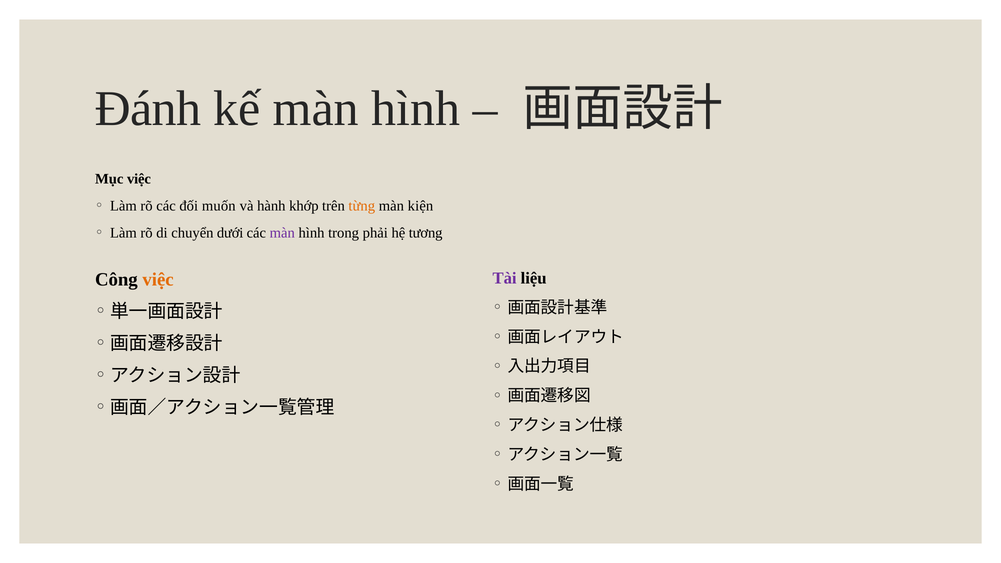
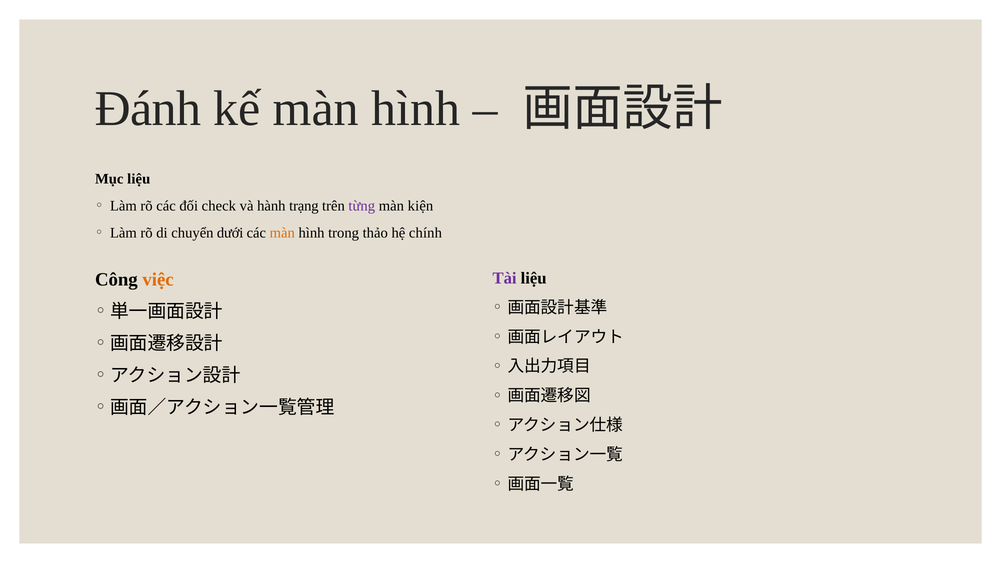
Mục việc: việc -> liệu (139, 179)
muốn: muốn -> check (219, 206)
khớp: khớp -> trạng (304, 206)
từng colour: orange -> purple (362, 206)
màn colour: purple -> orange (282, 233)
phải: phải -> thảo (375, 233)
tương: tương -> chính (425, 233)
